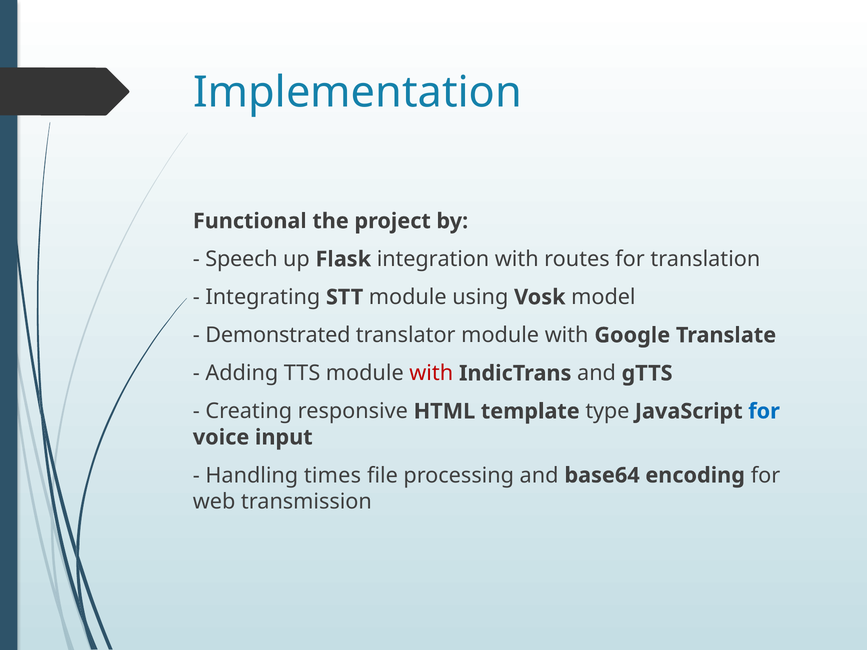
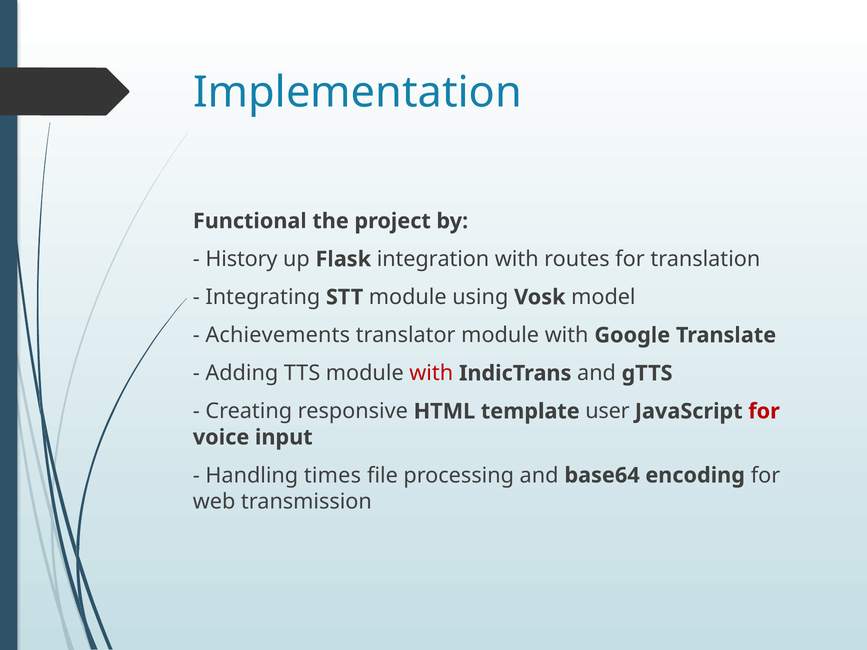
Speech: Speech -> History (241, 259)
Demonstrated: Demonstrated -> Achievements (278, 335)
type: type -> user (607, 411)
for colour: blue -> red (764, 411)
